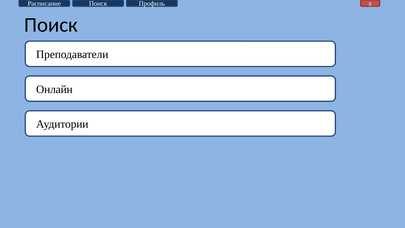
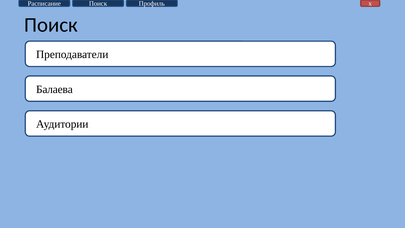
Онлайн: Онлайн -> Балаева (54, 89)
